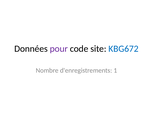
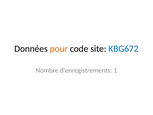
pour colour: purple -> orange (59, 49)
